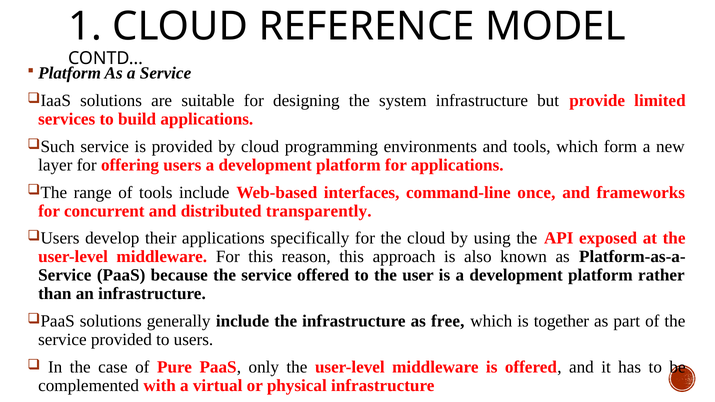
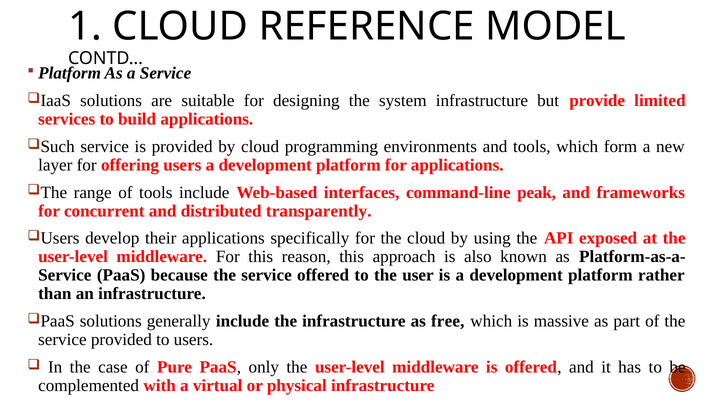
once: once -> peak (537, 193)
together: together -> massive (561, 321)
